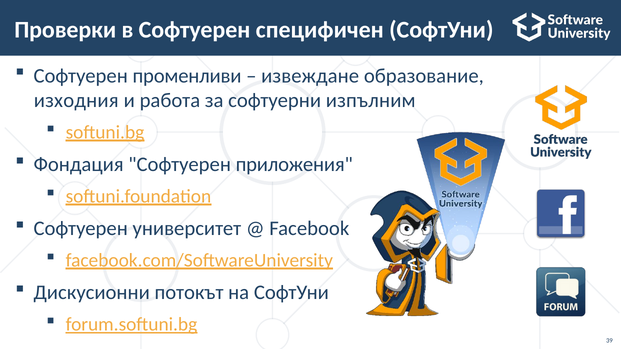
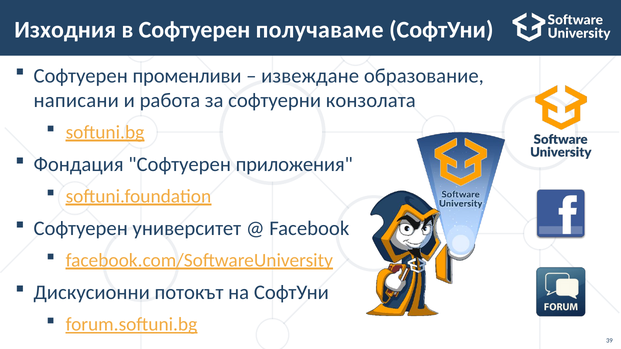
Проверки: Проверки -> Изходния (65, 30)
специфичен: специфичен -> получаваме (320, 30)
изходния: изходния -> написани (76, 101)
изпълним: изпълним -> конзолата (371, 101)
